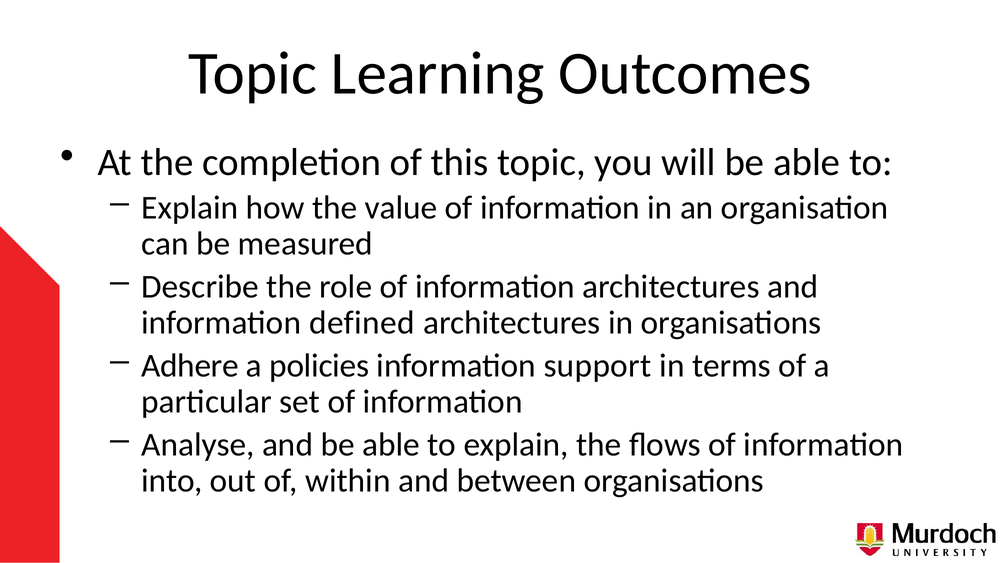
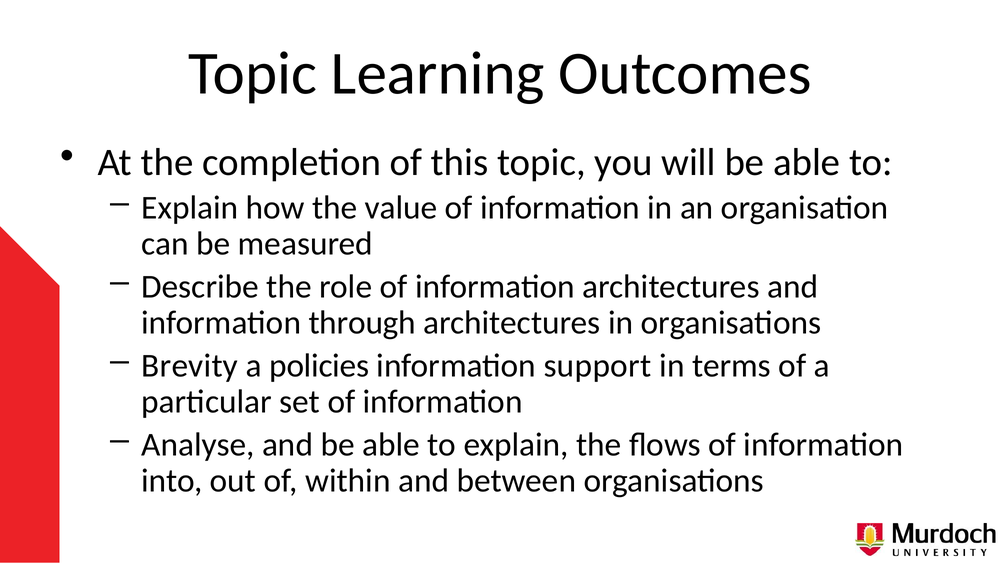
defined: defined -> through (362, 323)
Adhere: Adhere -> Brevity (190, 366)
